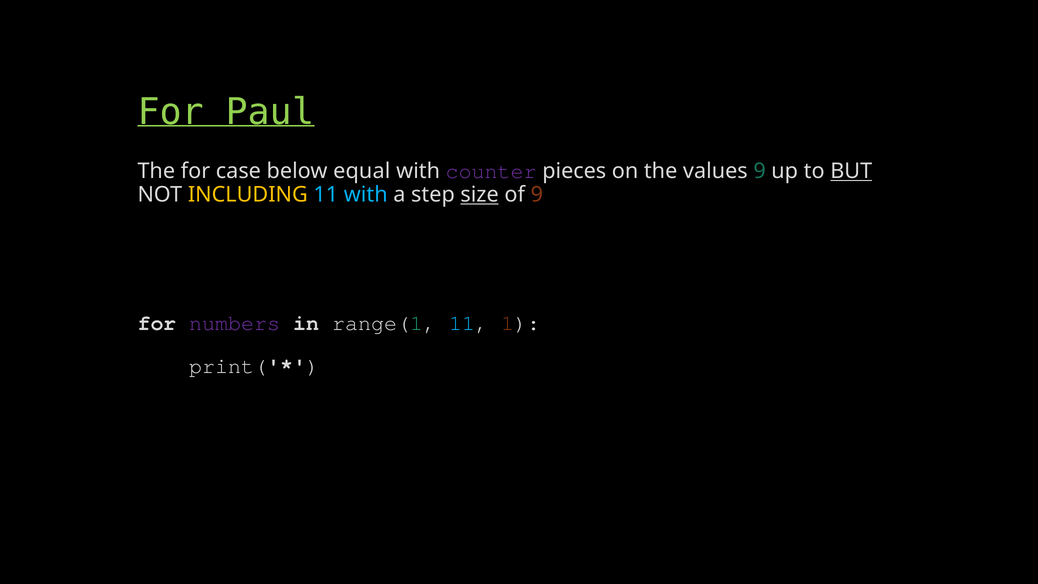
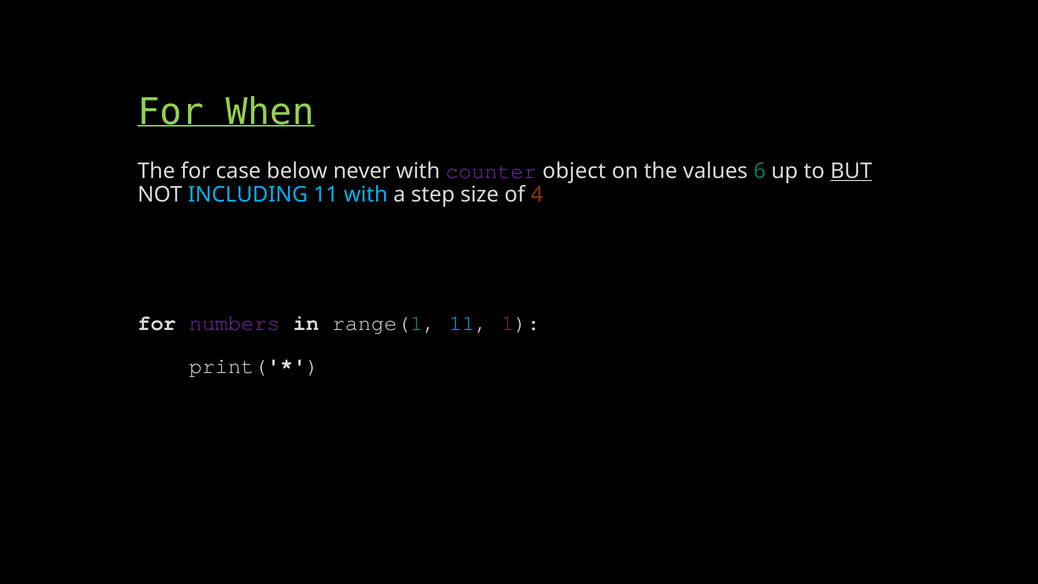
Paul: Paul -> When (270, 112)
equal: equal -> never (362, 171)
pieces: pieces -> object (574, 171)
values 9: 9 -> 6 (760, 171)
INCLUDING colour: yellow -> light blue (248, 195)
size underline: present -> none (480, 195)
of 9: 9 -> 4 (537, 195)
